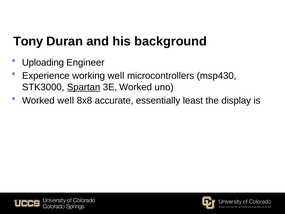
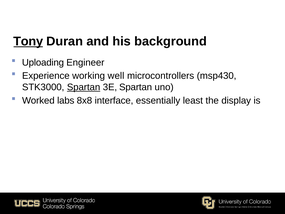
Tony underline: none -> present (28, 41)
3E Worked: Worked -> Spartan (136, 87)
Worked well: well -> labs (66, 100)
accurate: accurate -> interface (114, 100)
